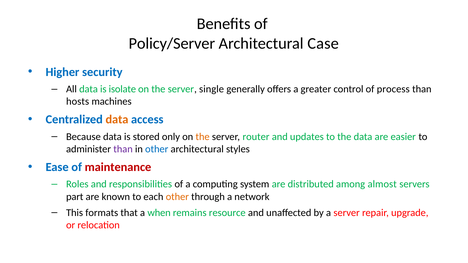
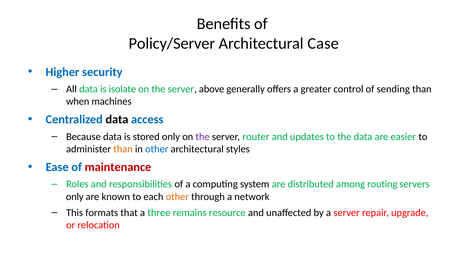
single: single -> above (212, 89)
process: process -> sending (393, 89)
hosts: hosts -> when (78, 102)
data colour: orange -> black (117, 120)
the colour: orange -> purple (203, 137)
than colour: purple -> orange (123, 149)
almost: almost -> routing (382, 184)
part: part -> only (75, 197)
when: when -> three (159, 213)
